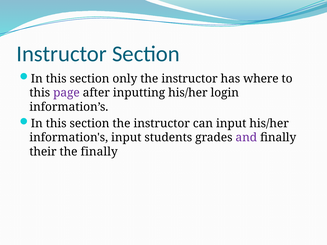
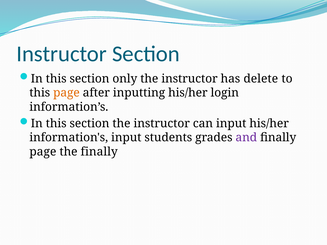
where: where -> delete (261, 79)
page colour: purple -> orange (66, 93)
their: their -> page (43, 152)
